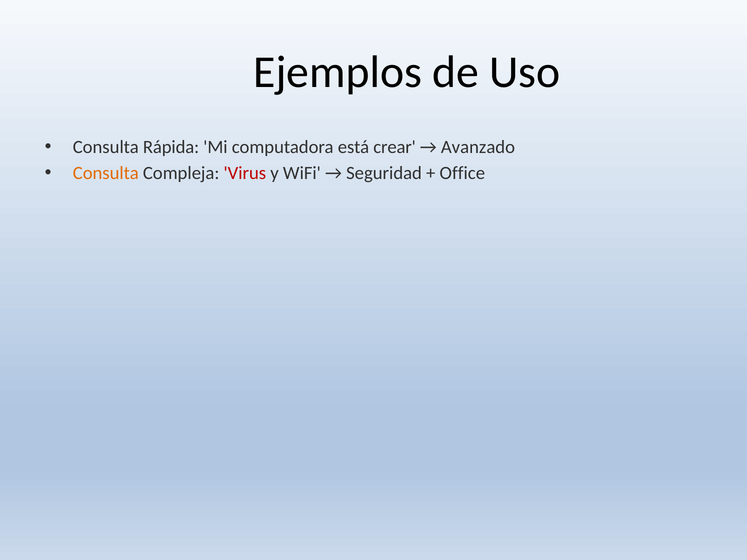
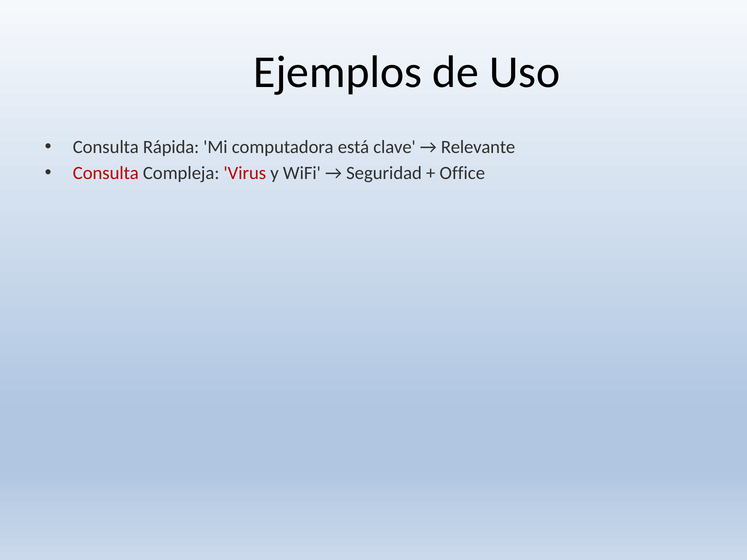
crear: crear -> clave (395, 147)
Avanzado: Avanzado -> Relevante (478, 147)
Consulta colour: orange -> red (106, 173)
